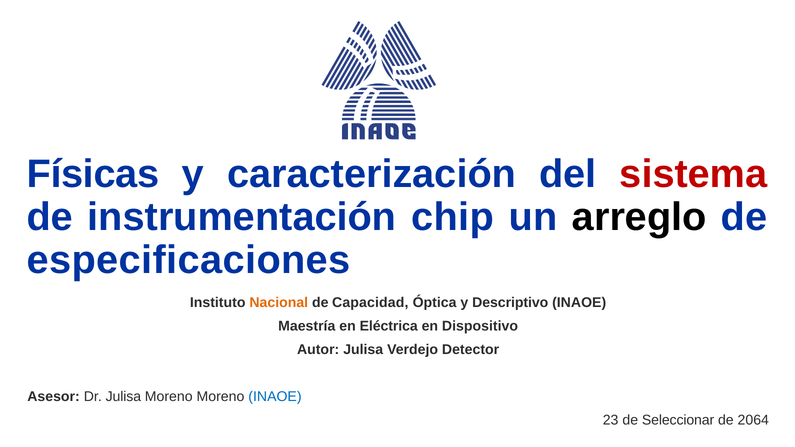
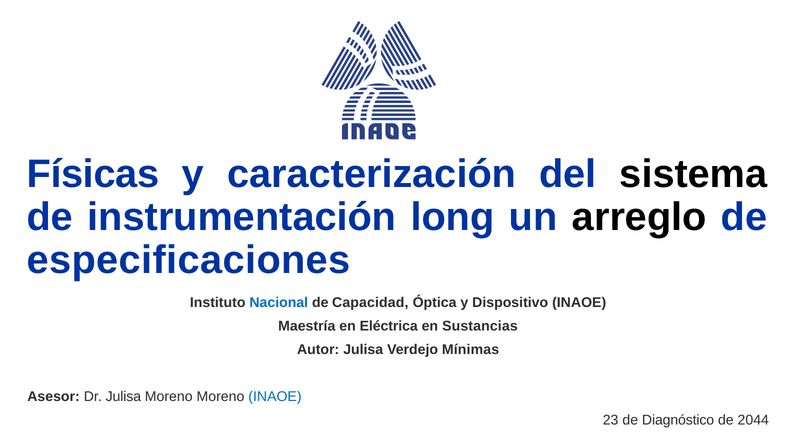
sistema colour: red -> black (693, 174)
chip: chip -> long (453, 217)
Nacional colour: orange -> blue (279, 303)
Descriptivo: Descriptivo -> Dispositivo (510, 303)
Dispositivo: Dispositivo -> Sustancias (480, 326)
Detector: Detector -> Mínimas (471, 350)
Seleccionar: Seleccionar -> Diagnóstico (678, 420)
2064: 2064 -> 2044 (753, 420)
